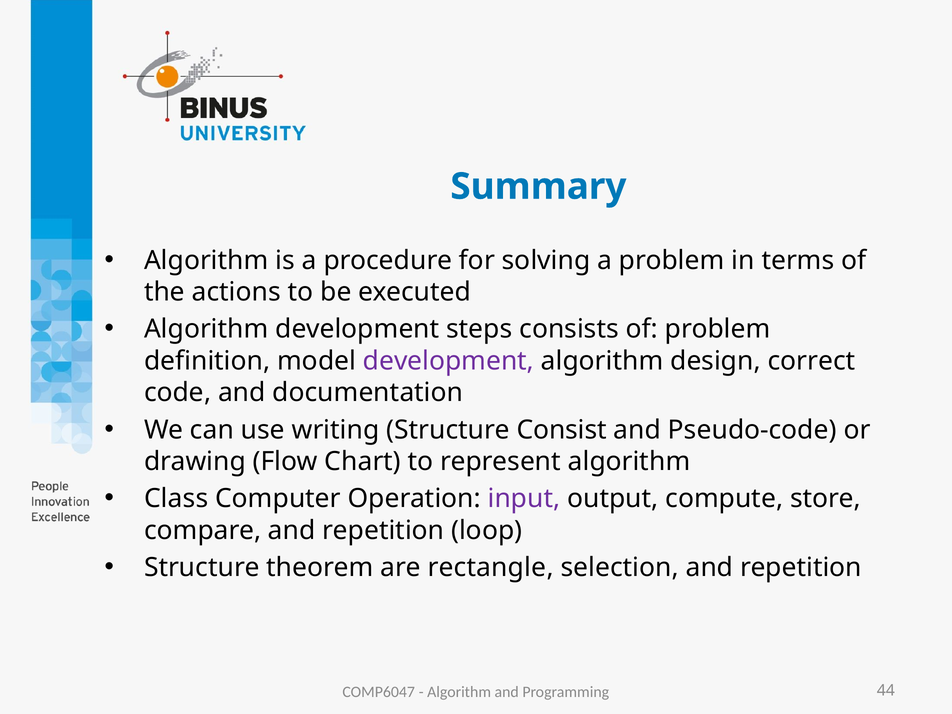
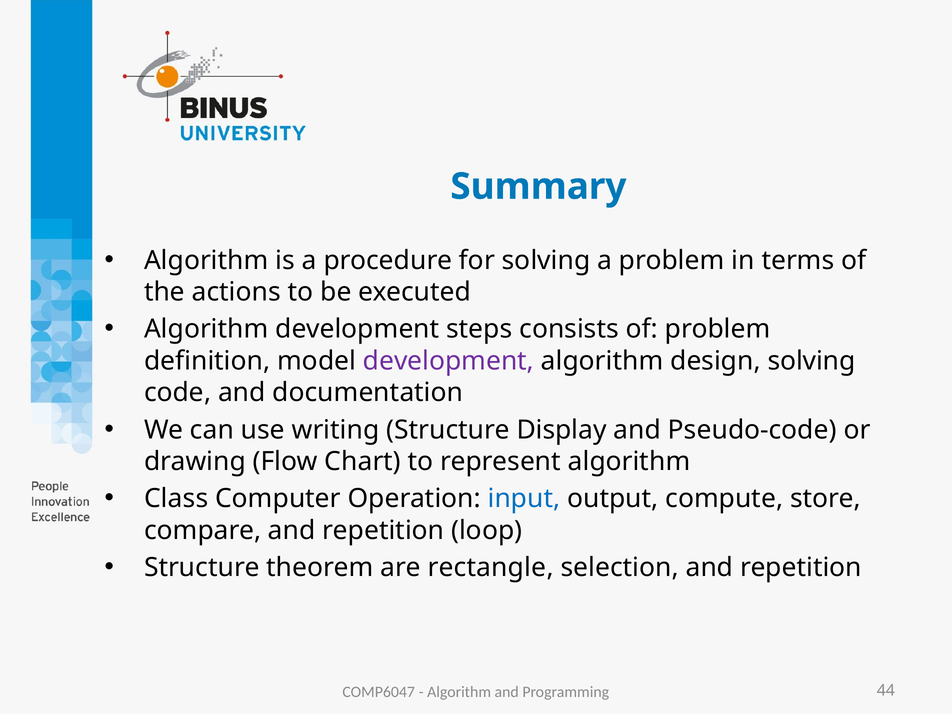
design correct: correct -> solving (812, 361)
Consist: Consist -> Display (562, 430)
input colour: purple -> blue (524, 499)
